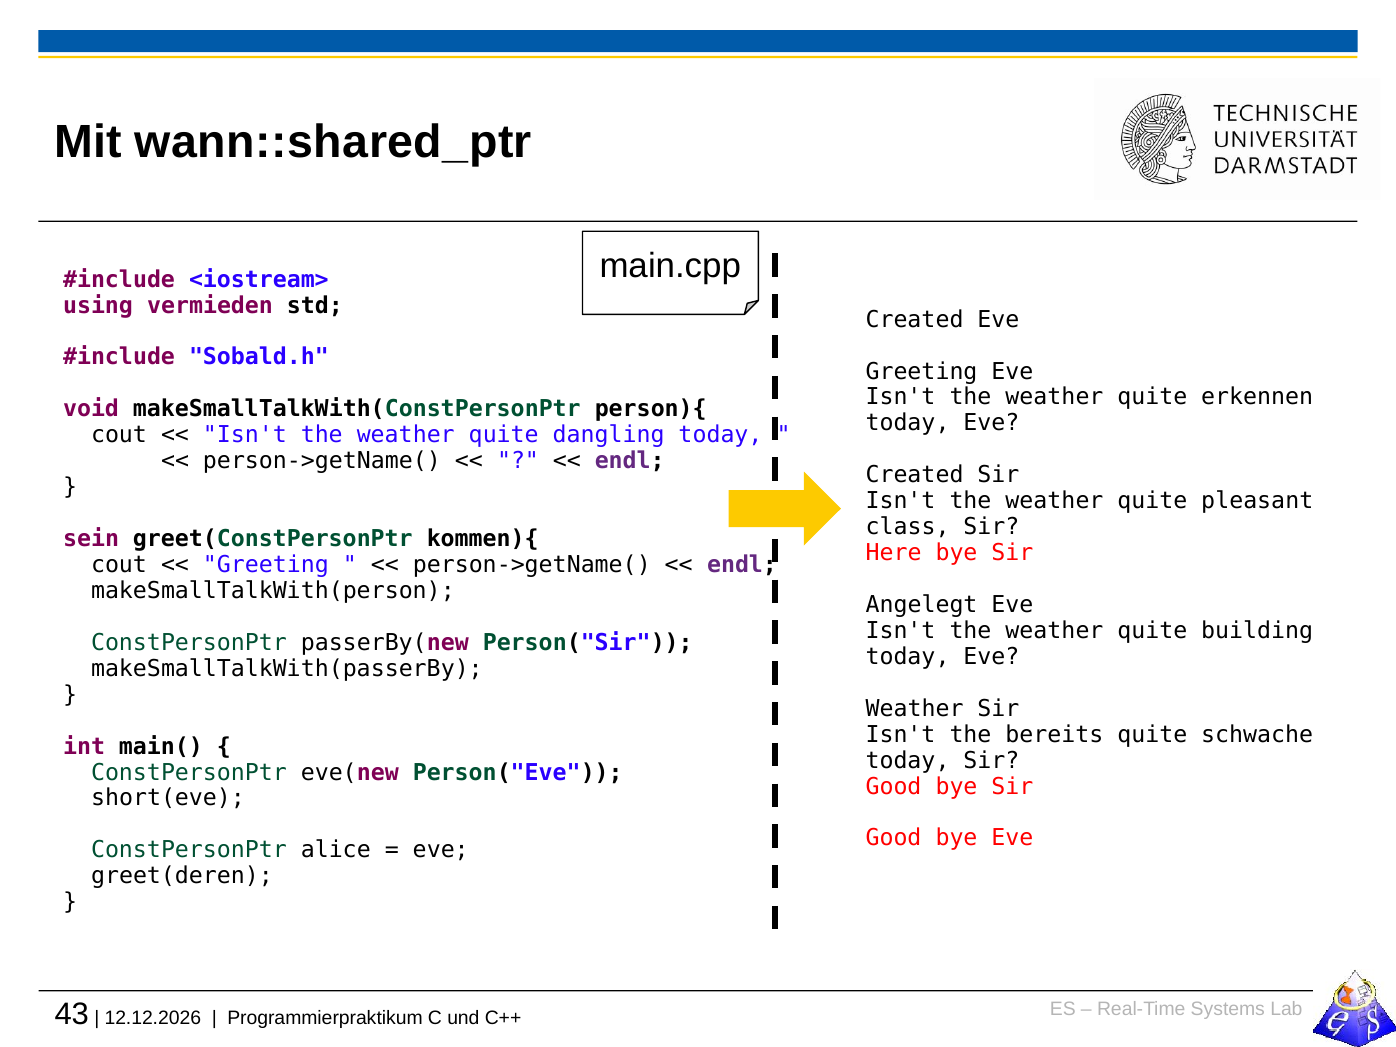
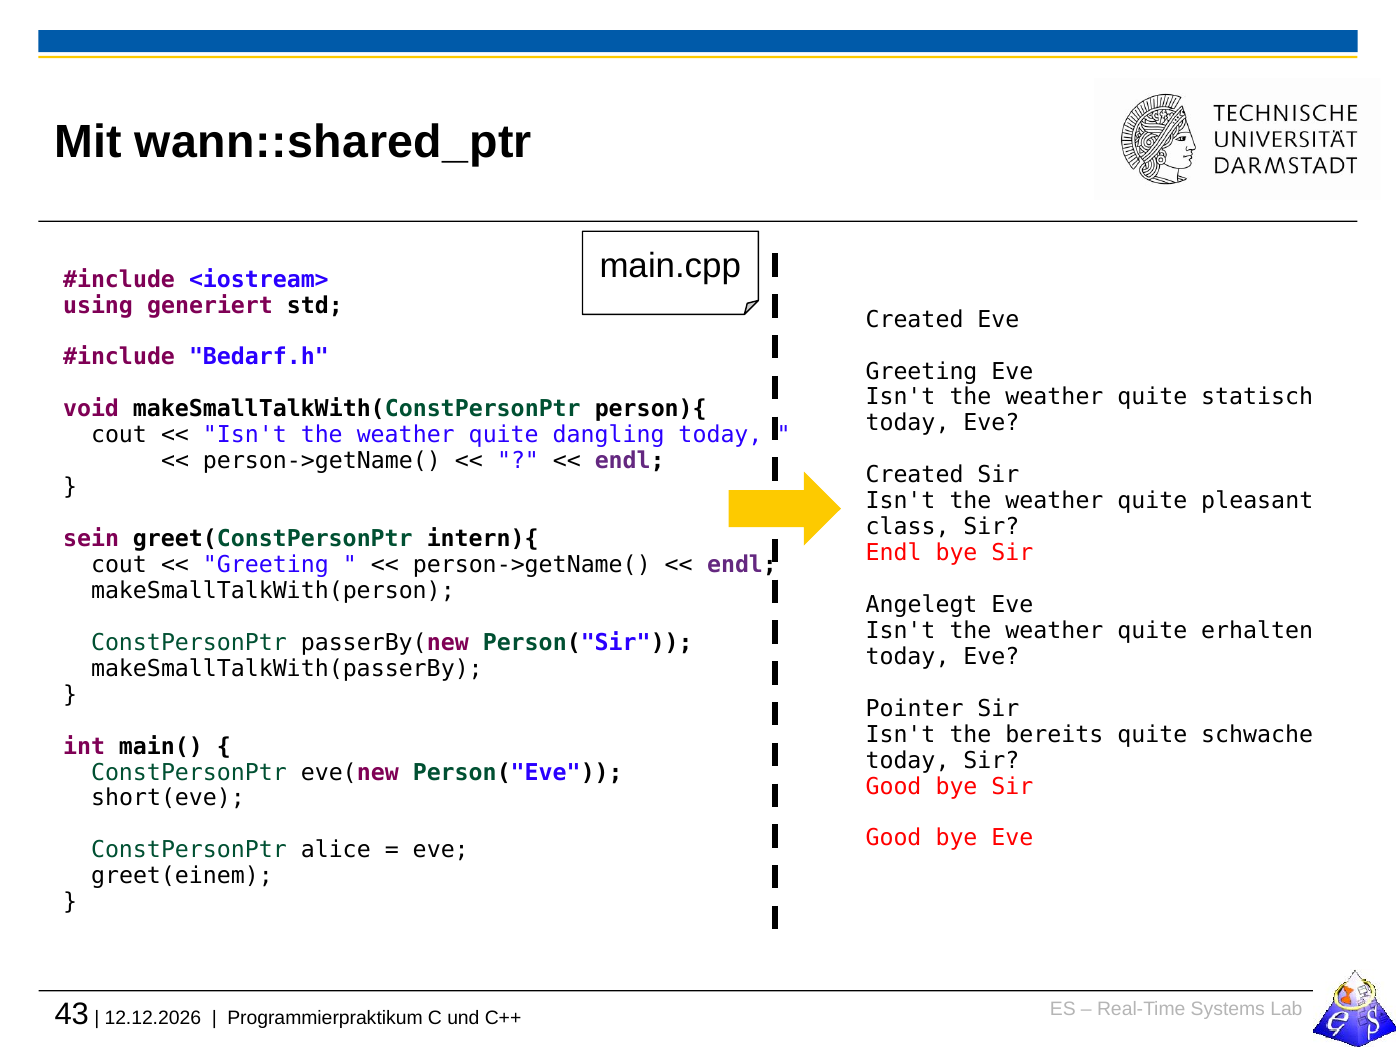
vermieden: vermieden -> generiert (210, 305)
Sobald.h: Sobald.h -> Bedarf.h (259, 357)
erkennen: erkennen -> statisch (1257, 397)
kommen){: kommen){ -> intern){ (483, 539)
Here: Here -> Endl (894, 553)
building: building -> erhalten (1257, 631)
Weather: Weather -> Pointer (915, 709)
greet(deren: greet(deren -> greet(einem (182, 876)
